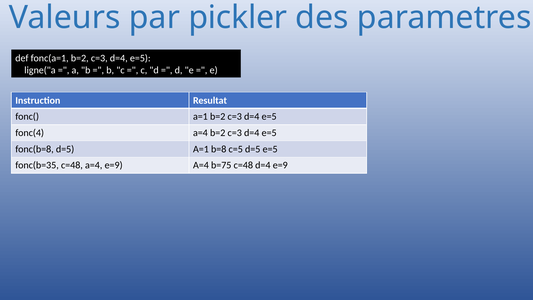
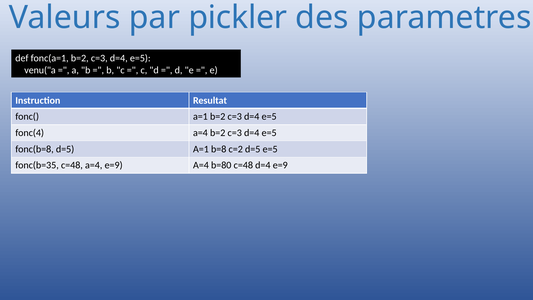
ligne("a: ligne("a -> venu("a (40, 70)
c=5: c=5 -> c=2 (236, 149)
b=75: b=75 -> b=80 (221, 165)
